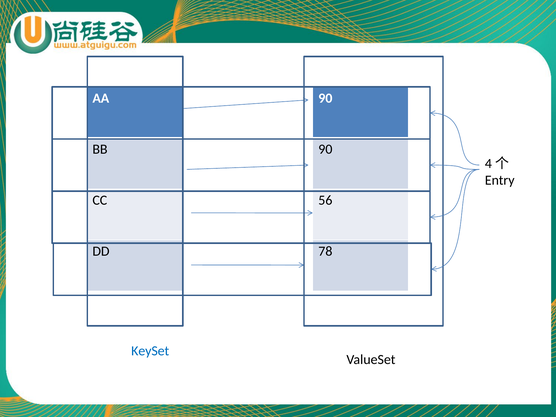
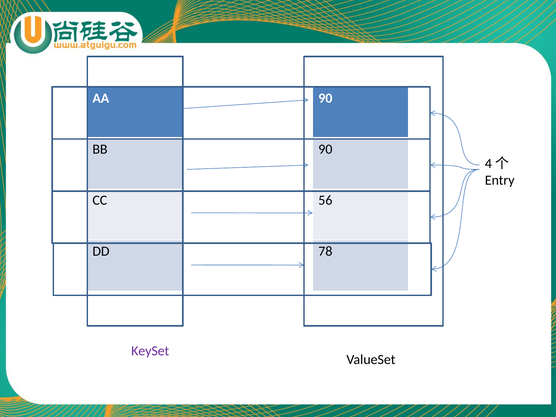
KeySet colour: blue -> purple (150, 351)
